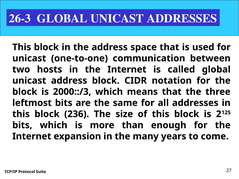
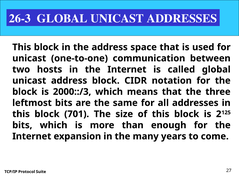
236: 236 -> 701 (77, 114)
